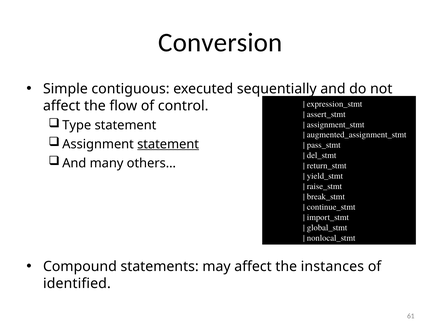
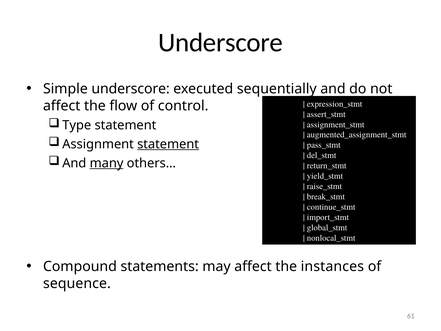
Conversion: Conversion -> Underscore (221, 43)
Simple contiguous: contiguous -> underscore (131, 89)
many underline: none -> present (107, 163)
identified: identified -> sequence (77, 283)
